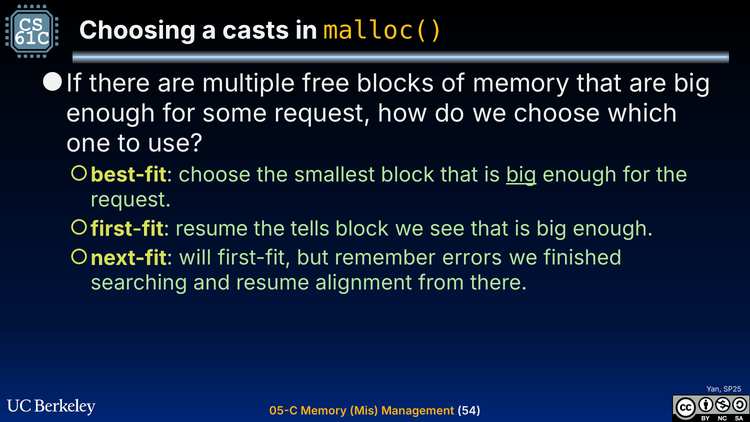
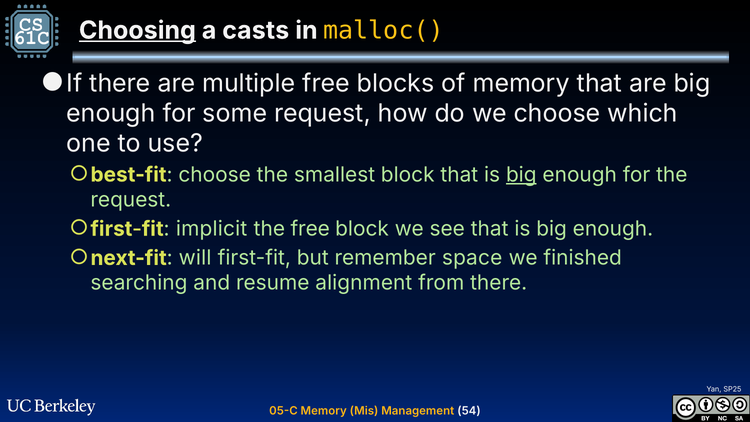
Choosing underline: none -> present (137, 30)
resume: resume -> implicit (212, 229)
the tells: tells -> free (310, 229)
errors: errors -> space (472, 258)
